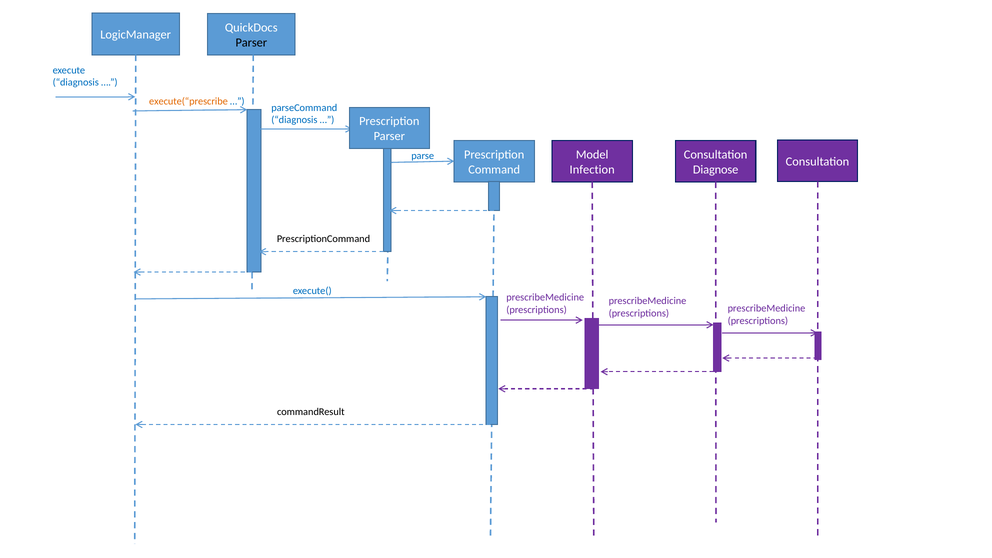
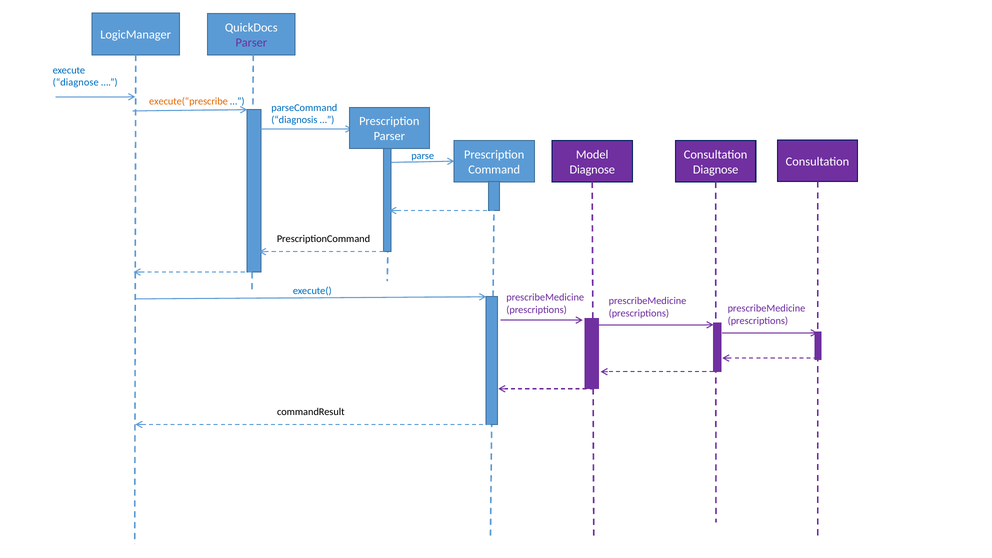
Parser colour: black -> purple (251, 42)
diagnosis: diagnosis -> diagnose (76, 83)
Infection: Infection -> Diagnose (592, 169)
